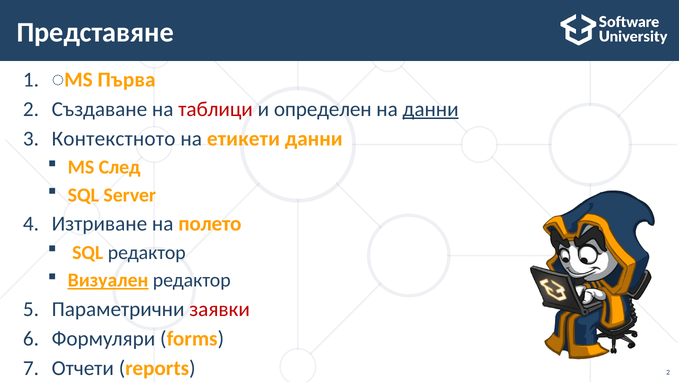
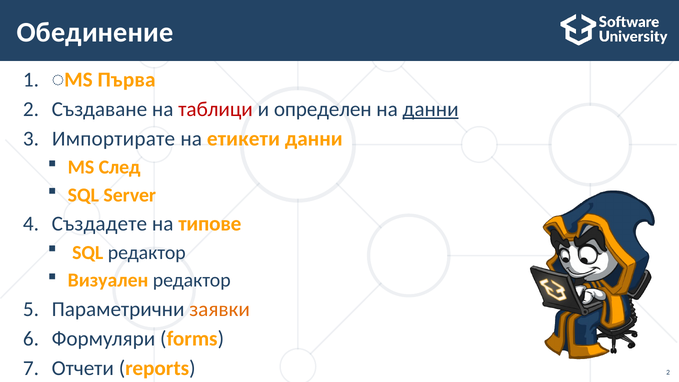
Представяне: Представяне -> Обединение (95, 32)
Контекстното: Контекстното -> Импортирате (114, 139)
Изтриване: Изтриване -> Създадете (99, 224)
полето: полето -> типове (210, 224)
Визуален underline: present -> none (108, 280)
заявки colour: red -> orange (220, 309)
